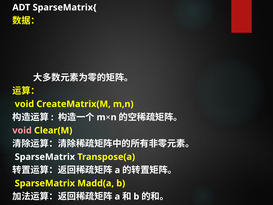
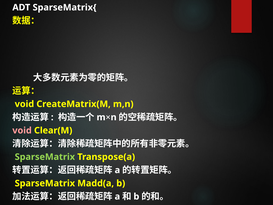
SparseMatrix colour: white -> light green (45, 157)
